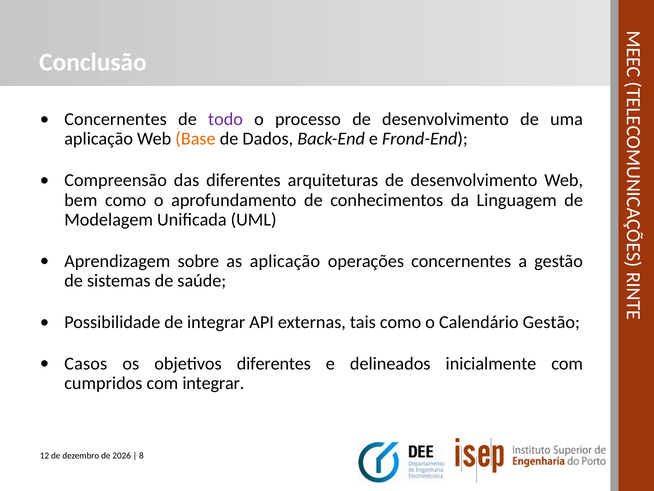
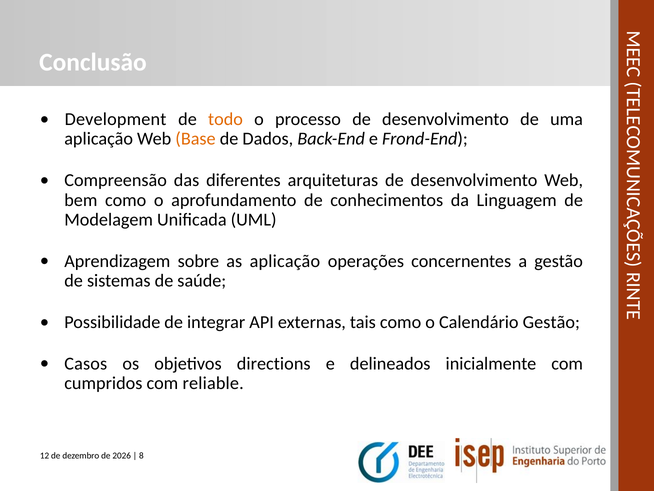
Concernentes: Concernentes -> Development (116, 119)
todo colour: purple -> orange (225, 119)
objetivos diferentes: diferentes -> directions (274, 363)
com integrar: integrar -> reliable (213, 383)
